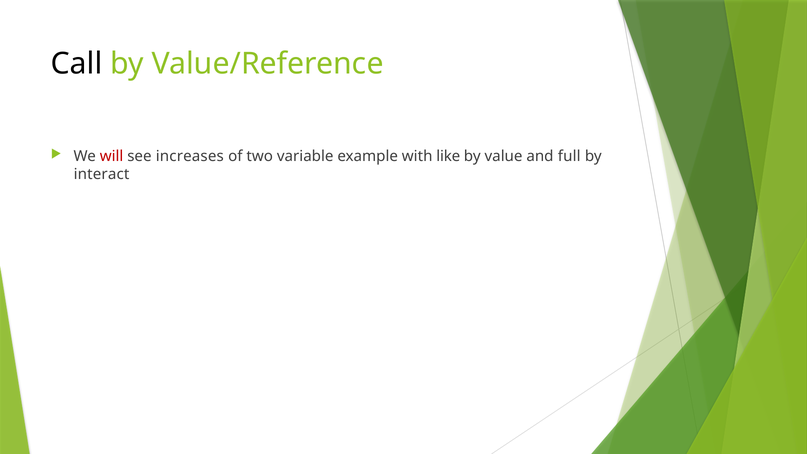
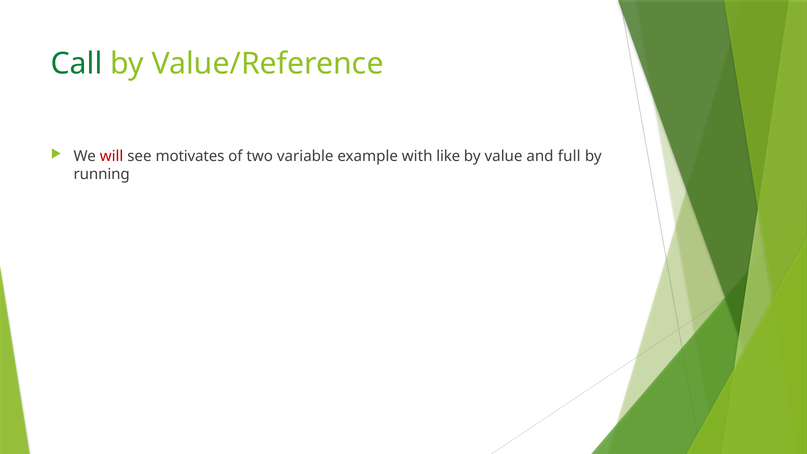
Call colour: black -> green (77, 64)
increases: increases -> motivates (190, 156)
interact: interact -> running (102, 174)
